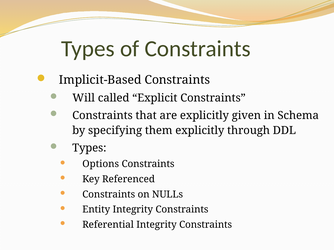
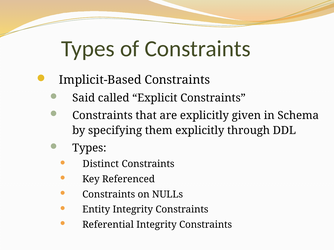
Will: Will -> Said (84, 98)
Options: Options -> Distinct (101, 164)
